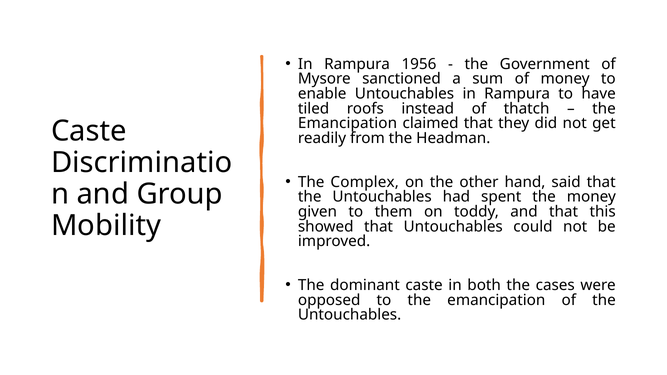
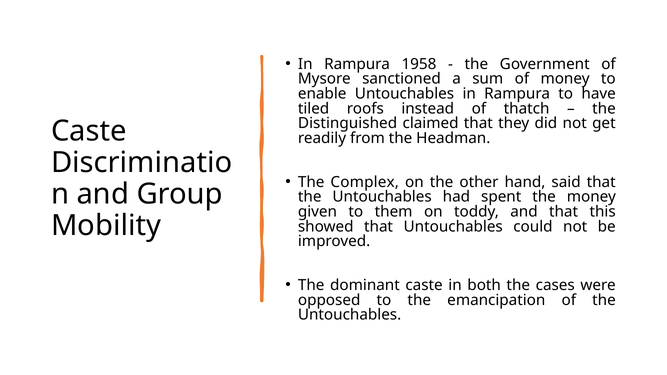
1956: 1956 -> 1958 (419, 64)
Emancipation: Emancipation -> Distinguished (348, 124)
